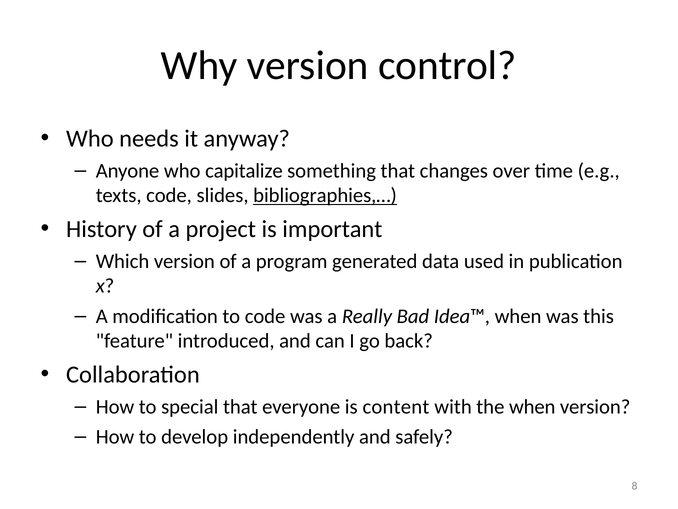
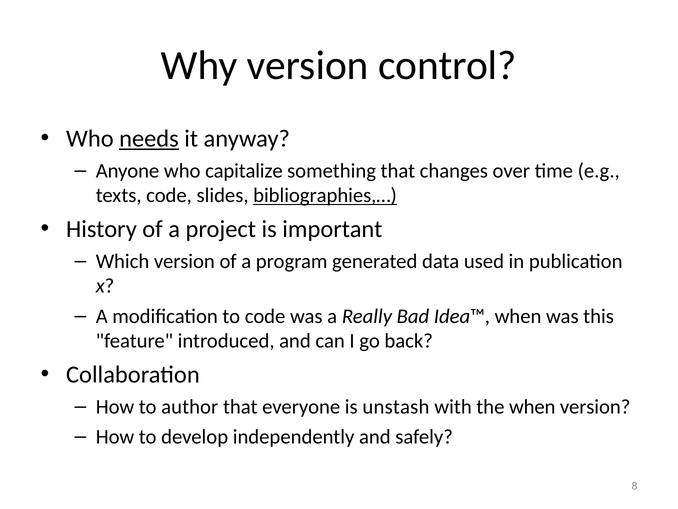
needs underline: none -> present (149, 138)
special: special -> author (190, 406)
content: content -> unstash (396, 406)
